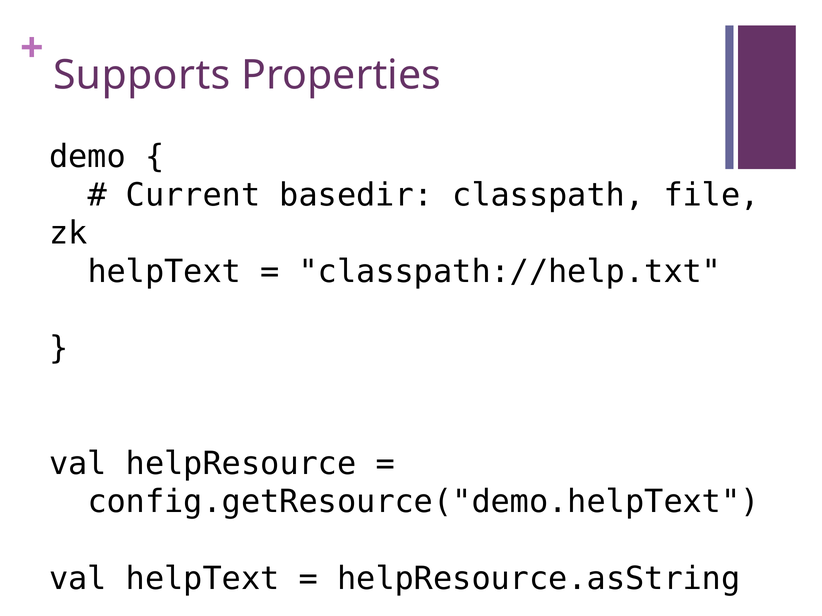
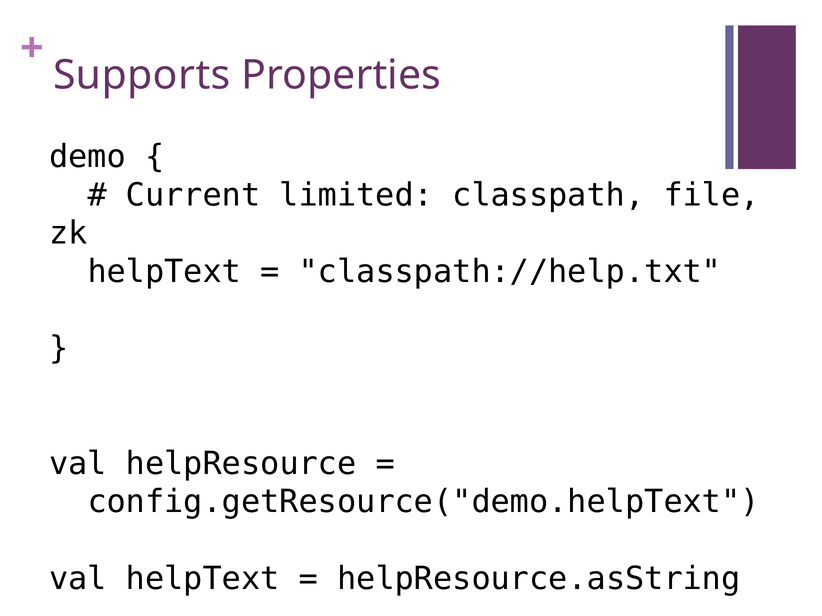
basedir: basedir -> limited (356, 195)
